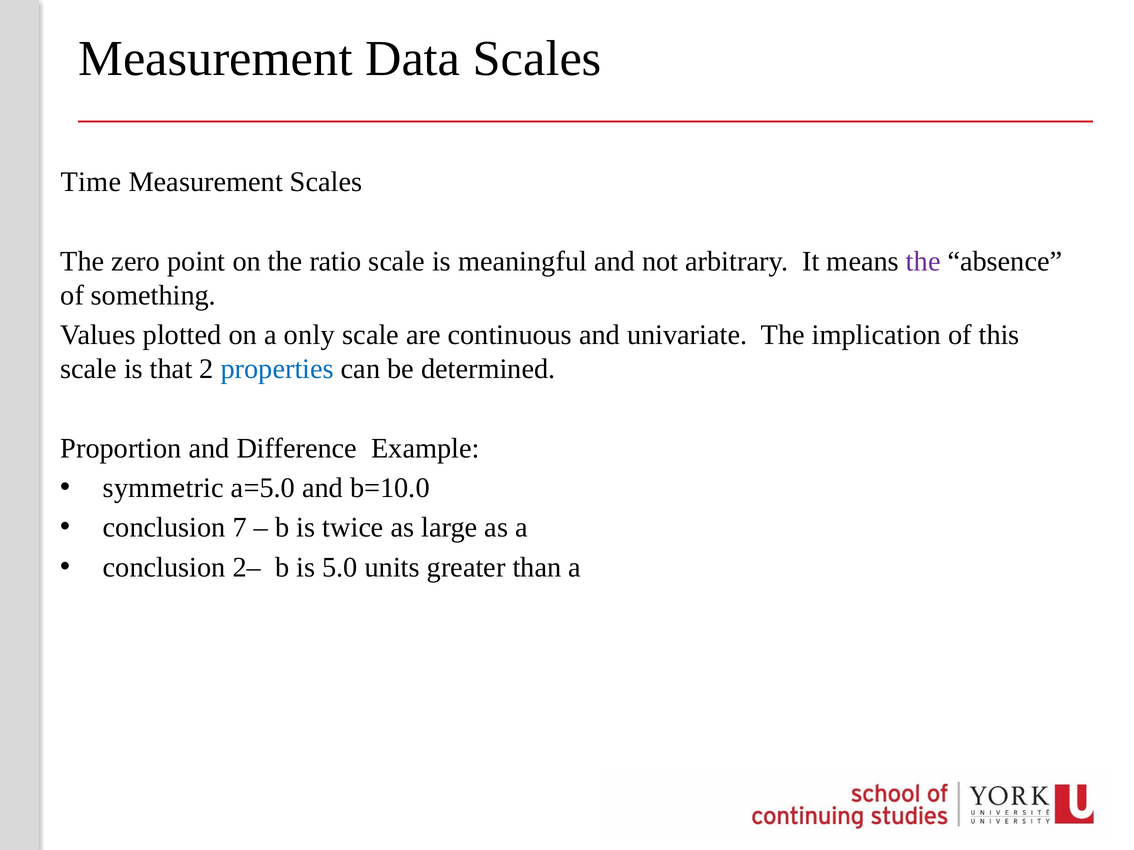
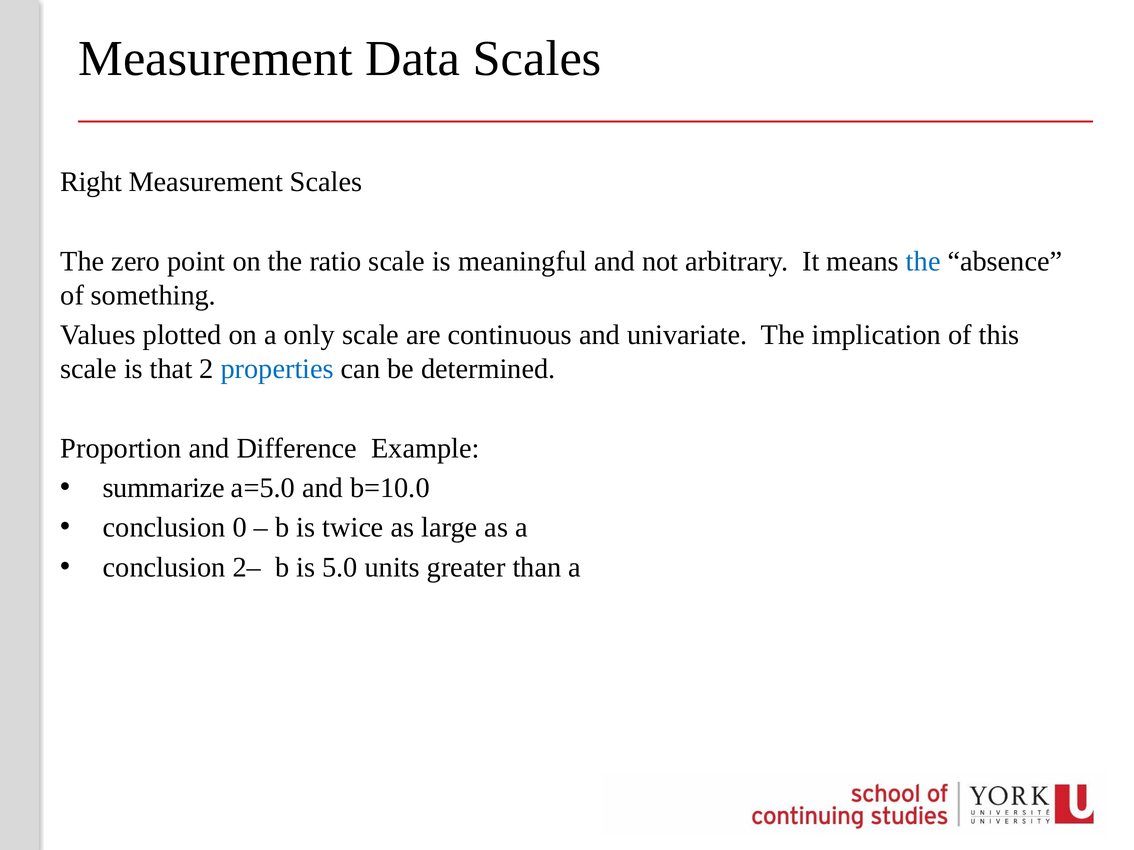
Time: Time -> Right (91, 182)
the colour: purple -> blue (923, 261)
symmetric: symmetric -> summarize (164, 488)
7: 7 -> 0 (240, 528)
